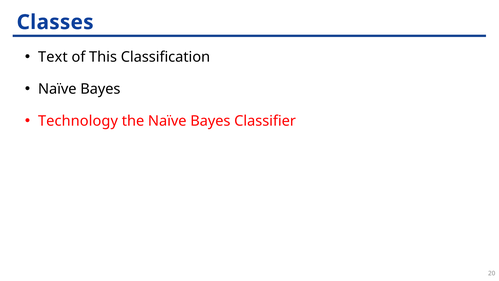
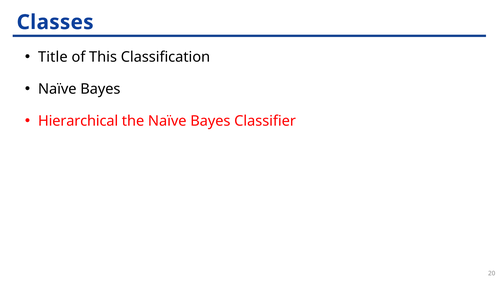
Text: Text -> Title (53, 57)
Technology: Technology -> Hierarchical (78, 121)
